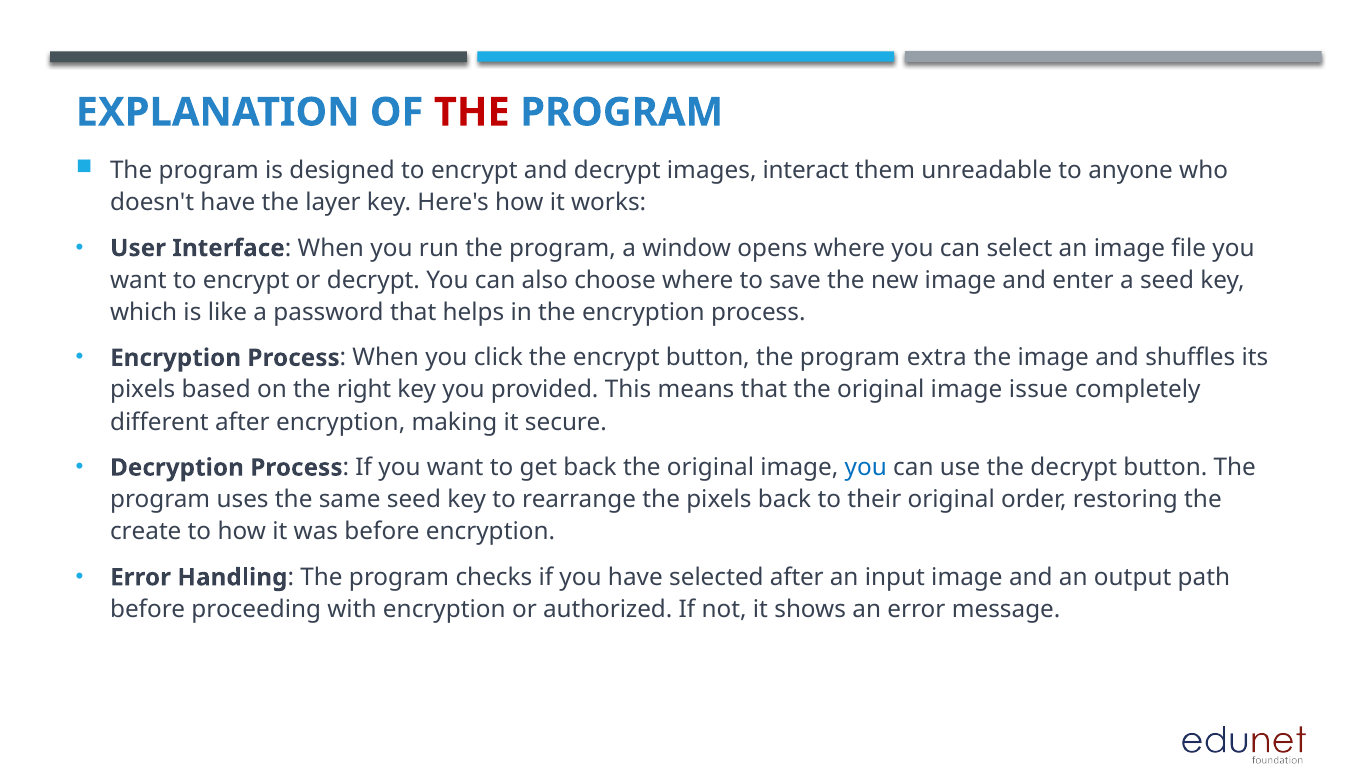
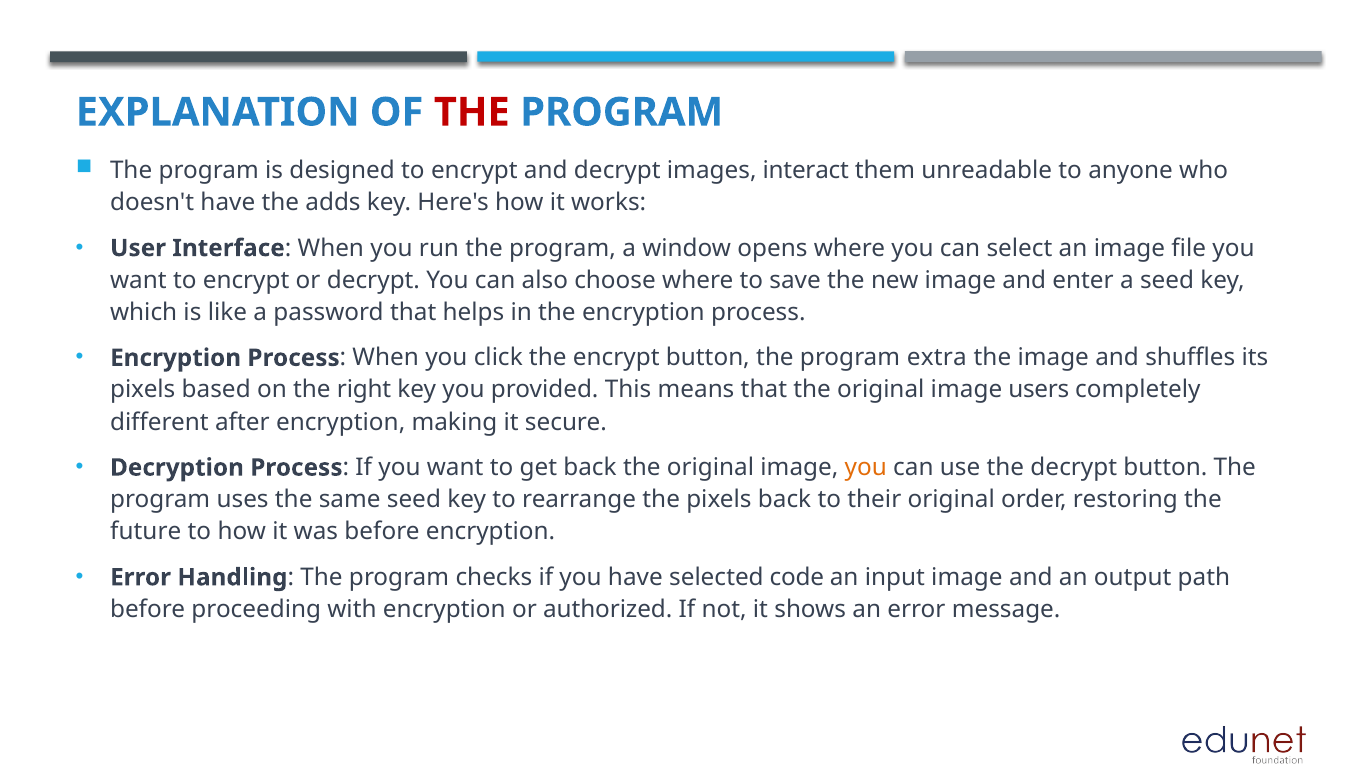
layer: layer -> adds (333, 203)
issue: issue -> users (1039, 390)
you colour: blue -> orange (866, 467)
create: create -> future (146, 532)
selected after: after -> code (797, 577)
